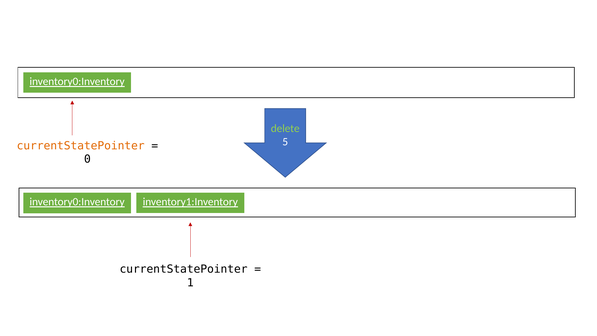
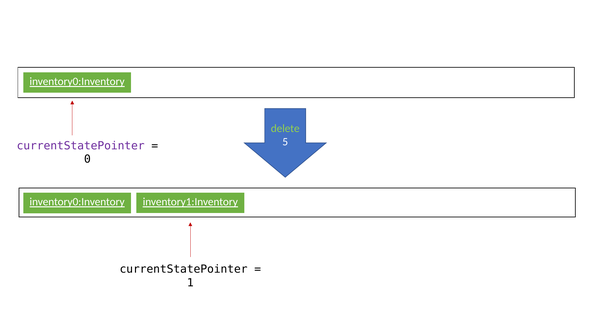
currentStatePointer colour: orange -> purple (81, 146)
